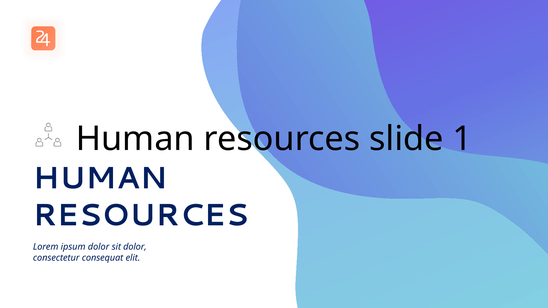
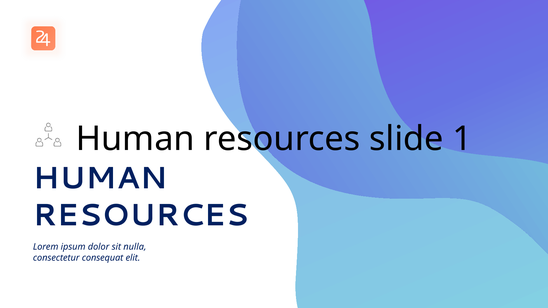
sit dolor: dolor -> nulla (135, 247)
